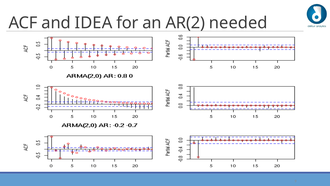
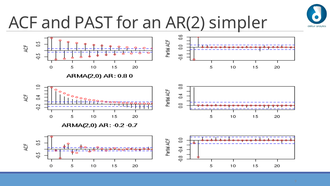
IDEA: IDEA -> PAST (94, 23)
needed: needed -> simpler (238, 23)
